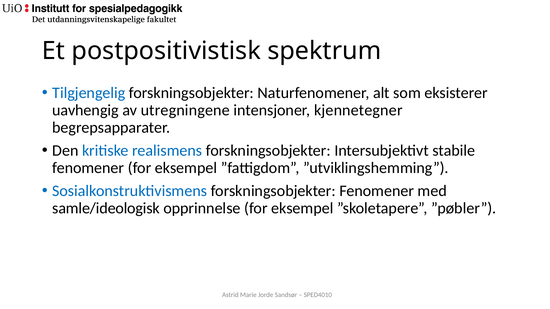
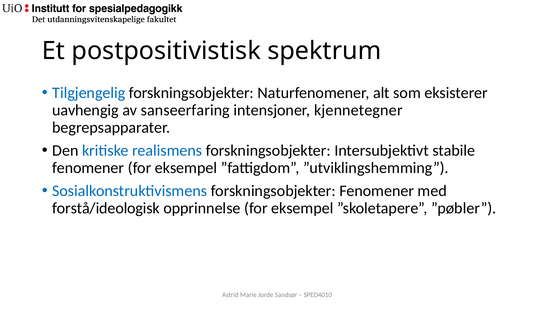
utregningene: utregningene -> sanseerfaring (185, 110)
samle/ideologisk: samle/ideologisk -> forstå/ideologisk (106, 208)
